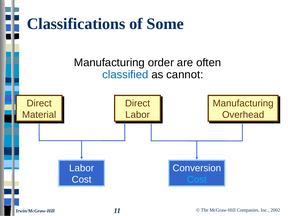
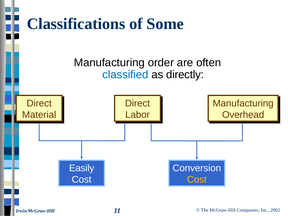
cannot: cannot -> directly (185, 75)
Labor: Labor -> Easily (82, 168)
Cost colour: light blue -> yellow (197, 180)
